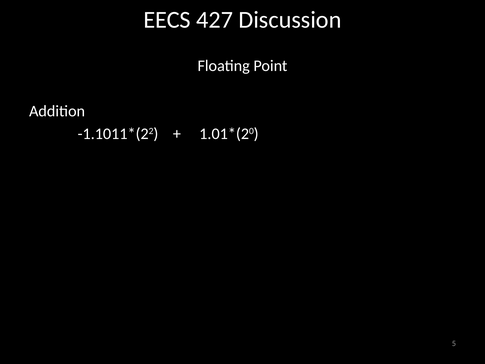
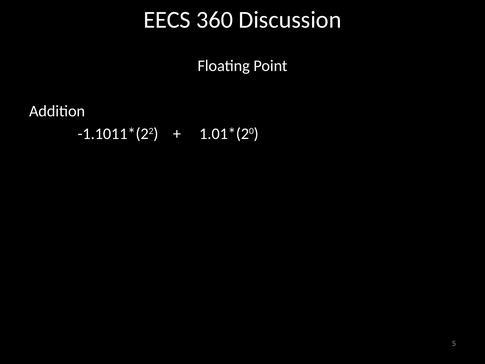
427: 427 -> 360 (215, 20)
